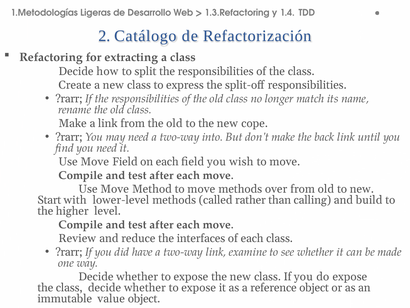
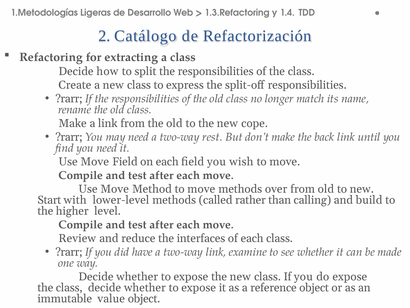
into: into -> rest (212, 137)
